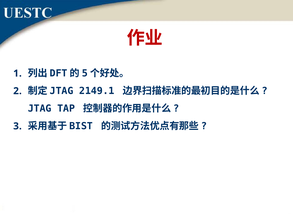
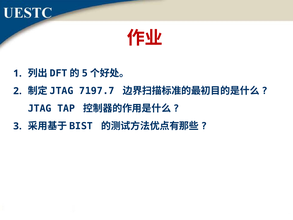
2149.1: 2149.1 -> 7197.7 (97, 91)
